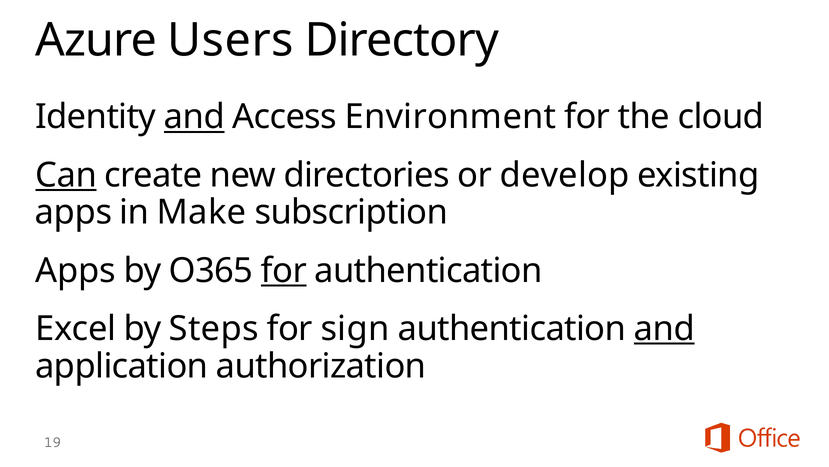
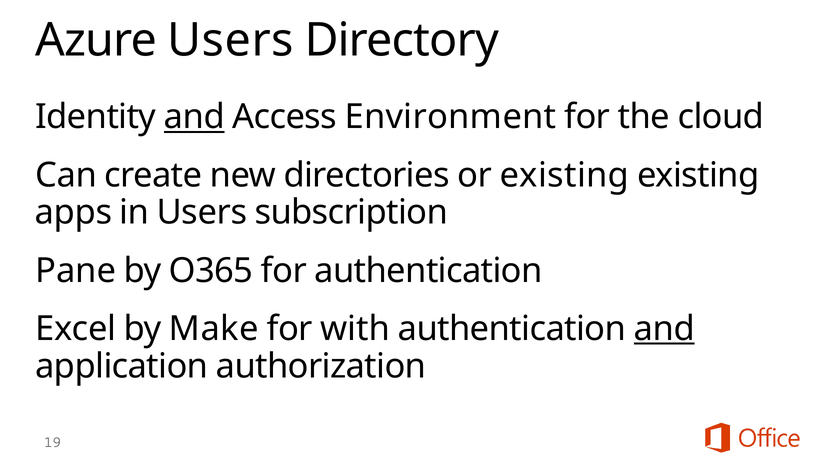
Can underline: present -> none (66, 175)
or develop: develop -> existing (564, 175)
in Make: Make -> Users (202, 212)
Apps: Apps -> Pane (76, 270)
for underline: present -> none (284, 270)
Steps: Steps -> Make (214, 328)
sign: sign -> with (355, 328)
